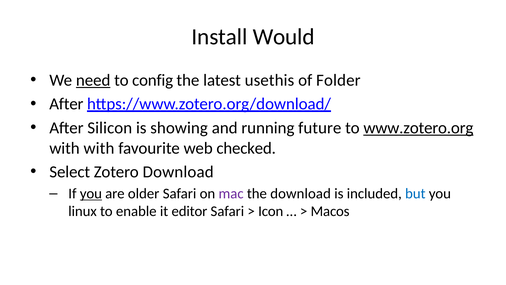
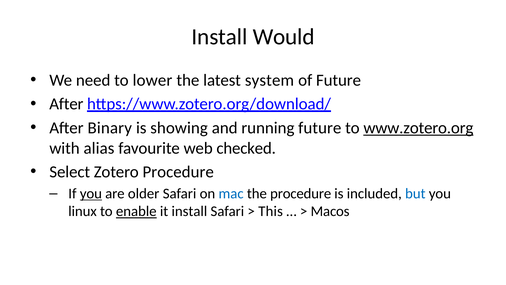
need underline: present -> none (93, 80)
config: config -> lower (152, 80)
usethis: usethis -> system (269, 80)
of Folder: Folder -> Future (339, 80)
Silicon: Silicon -> Binary (110, 128)
with with: with -> alias (99, 148)
Zotero Download: Download -> Procedure (178, 172)
mac colour: purple -> blue (231, 193)
the download: download -> procedure (301, 193)
enable underline: none -> present (136, 211)
it editor: editor -> install (189, 211)
Icon: Icon -> This (271, 211)
